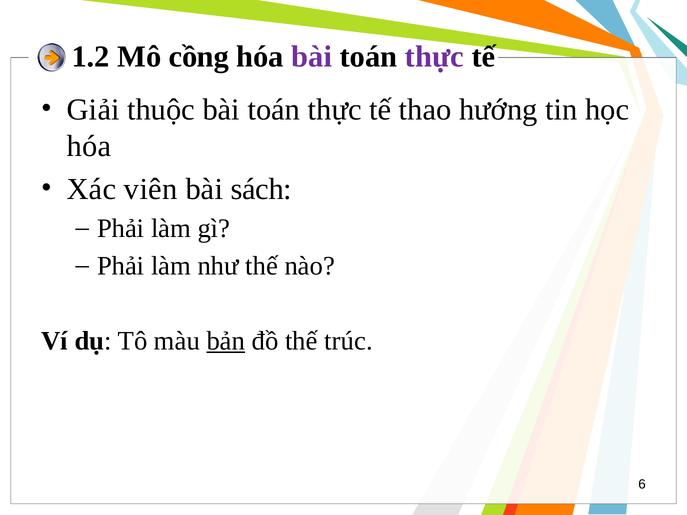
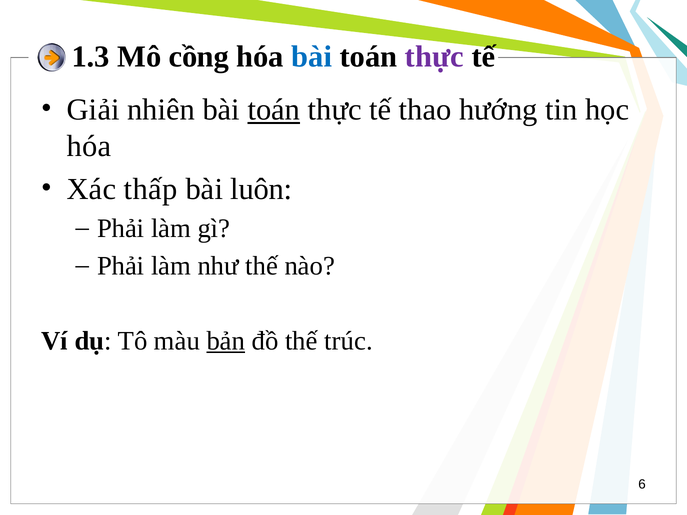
1.2: 1.2 -> 1.3 (91, 57)
bài colour: purple -> blue (312, 57)
thuộc: thuộc -> nhiên (161, 110)
toán underline: none -> present (274, 110)
viên: viên -> thấp (151, 189)
sách: sách -> luôn (261, 189)
